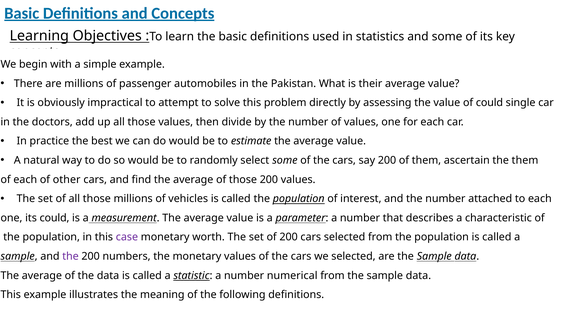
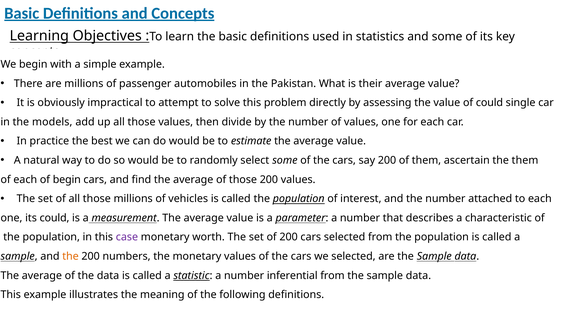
doctors: doctors -> models (52, 122)
of other: other -> begin (67, 180)
the colour: purple -> orange (70, 256)
numerical: numerical -> inferential (292, 276)
